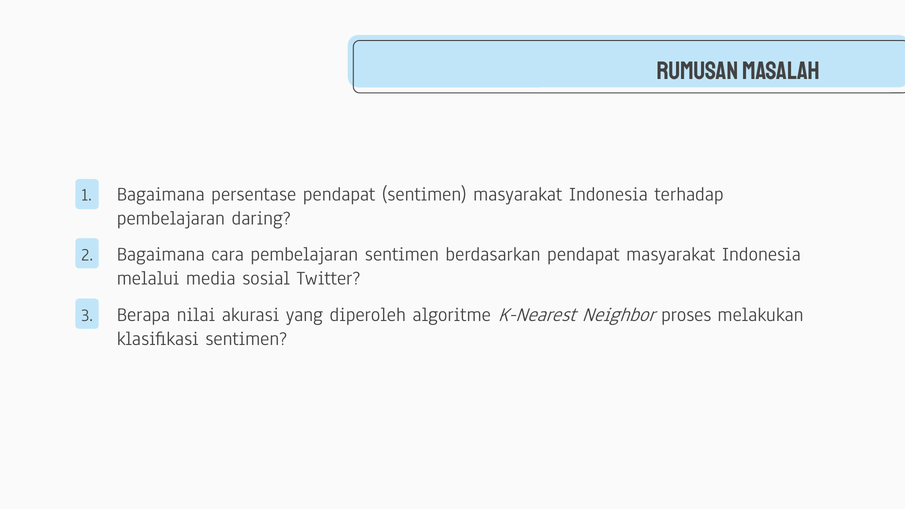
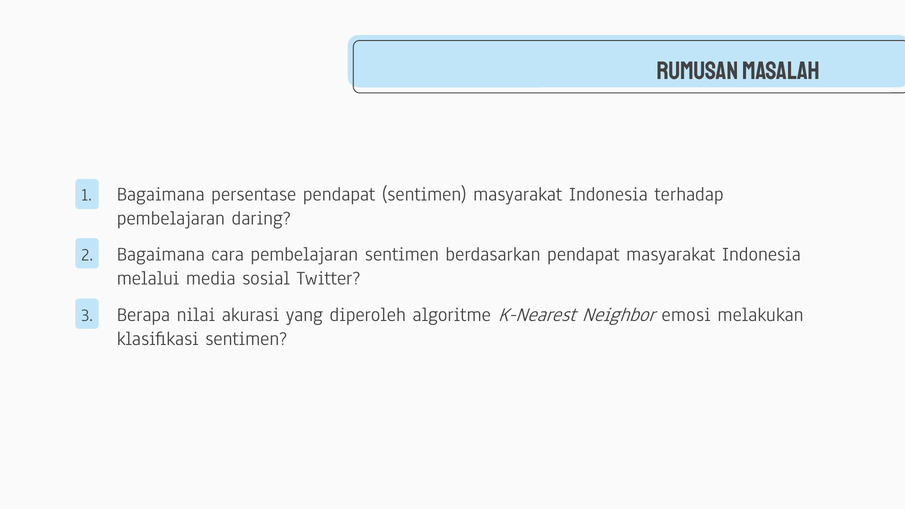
proses: proses -> emosi (686, 315)
